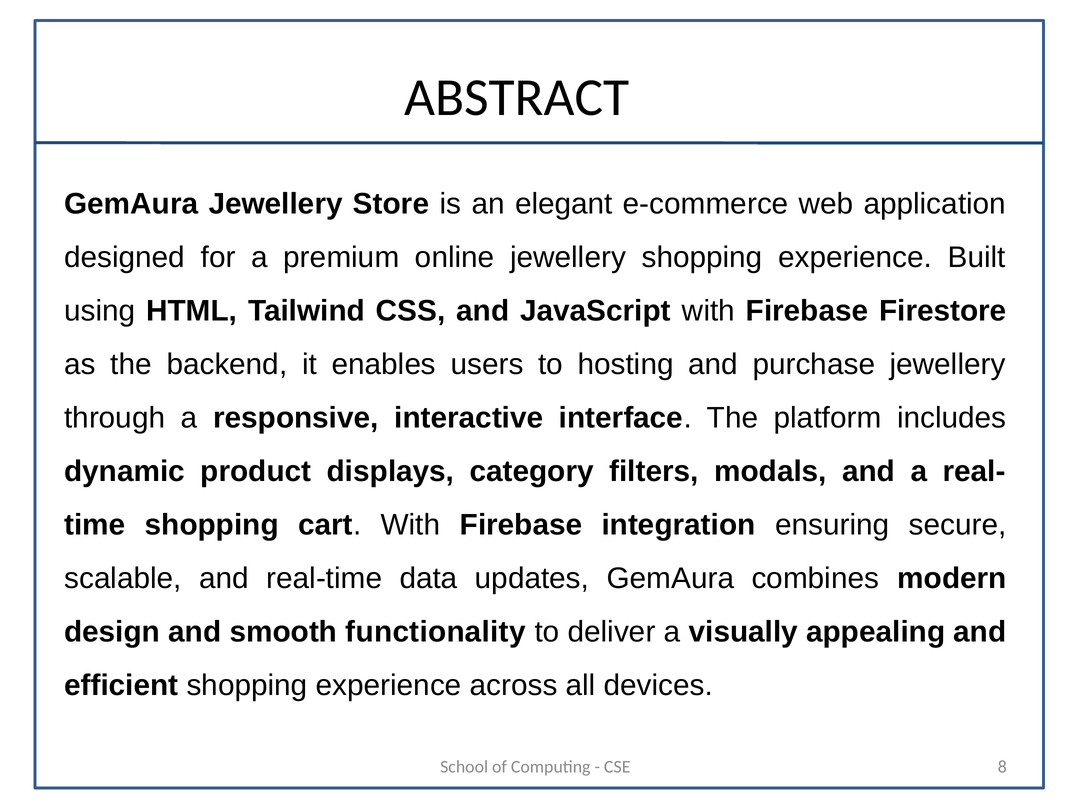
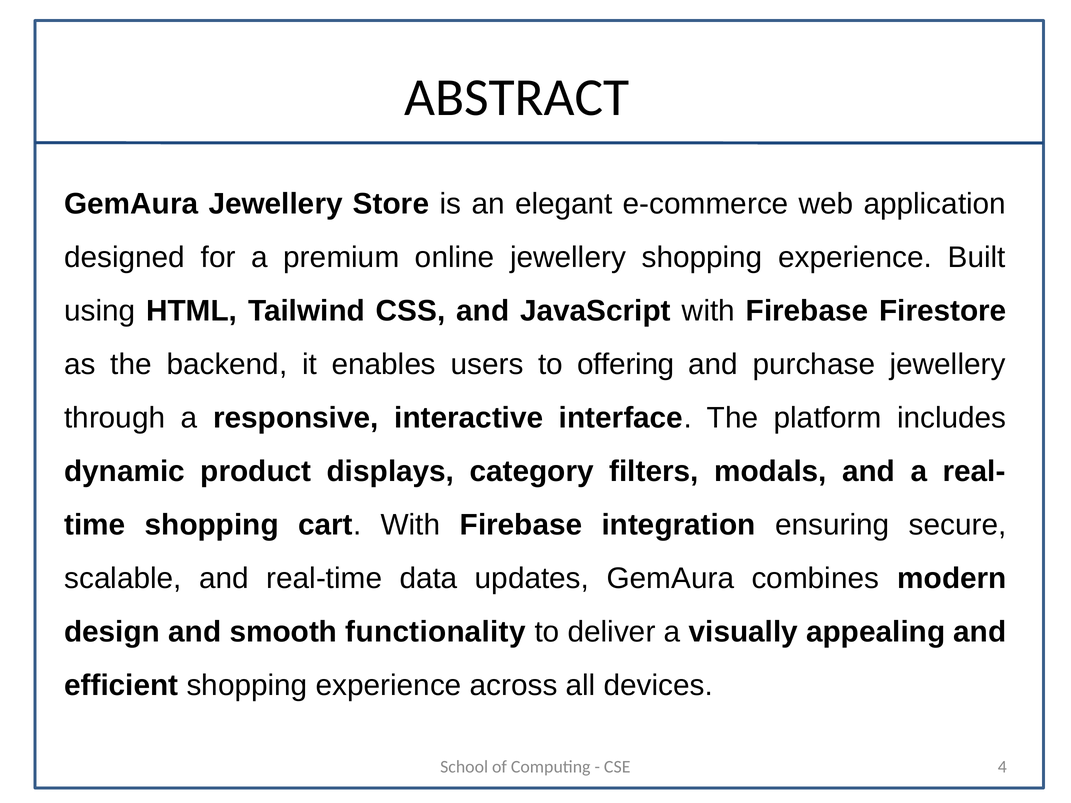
hosting: hosting -> offering (626, 364)
8: 8 -> 4 (1002, 767)
